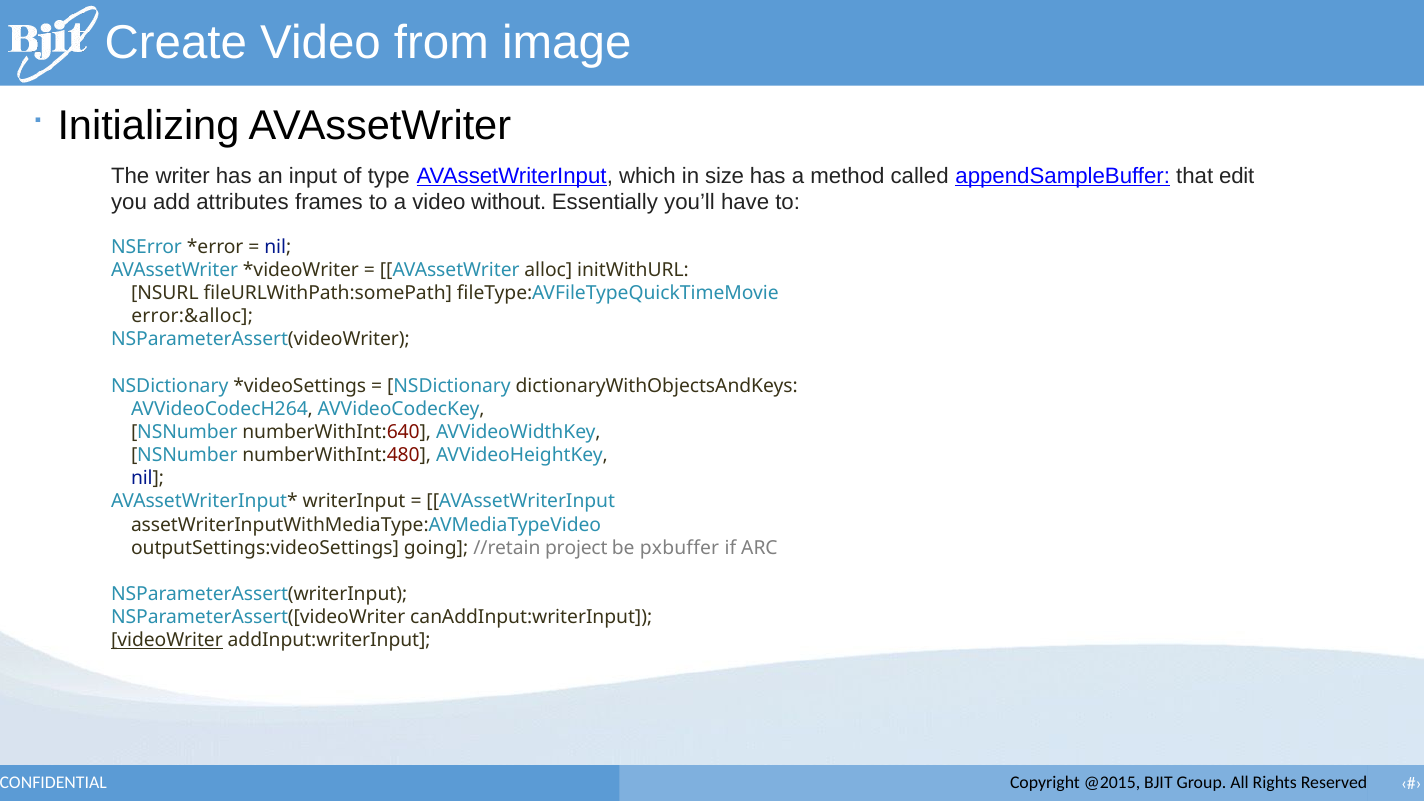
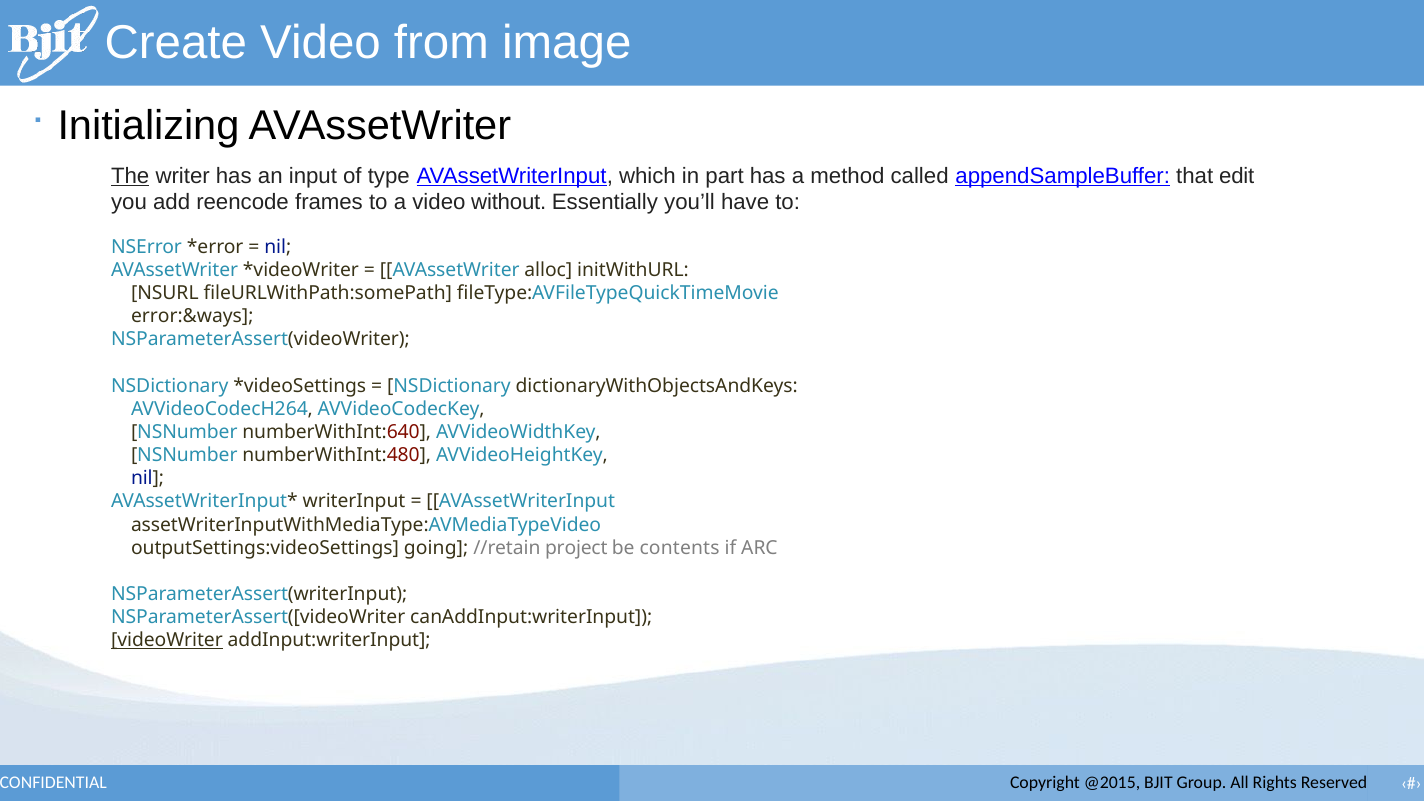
The underline: none -> present (130, 176)
size: size -> part (725, 176)
attributes: attributes -> reencode (243, 202)
error:&alloc: error:&alloc -> error:&ways (192, 316)
pxbuffer: pxbuffer -> contents (680, 548)
